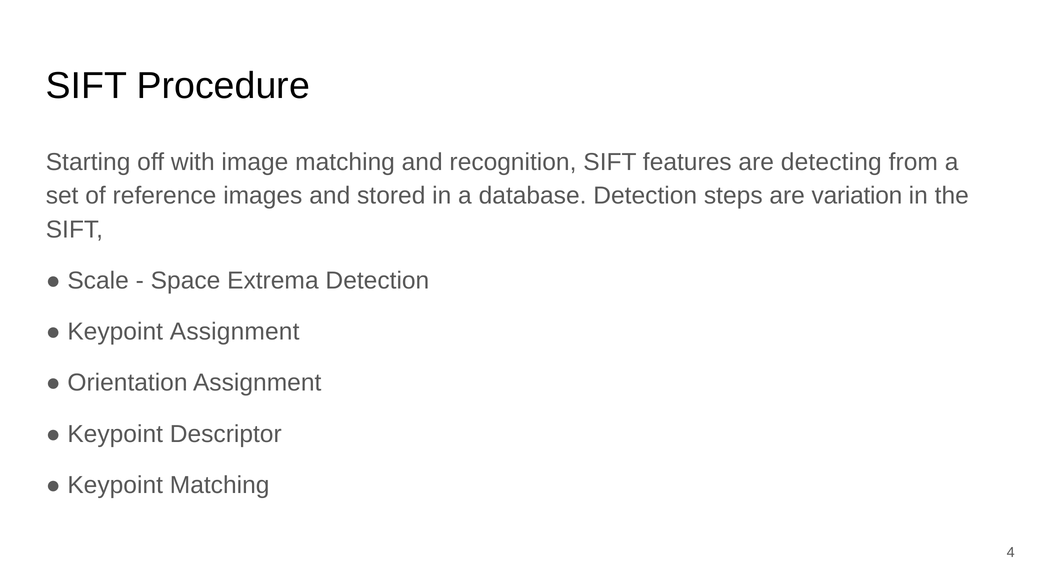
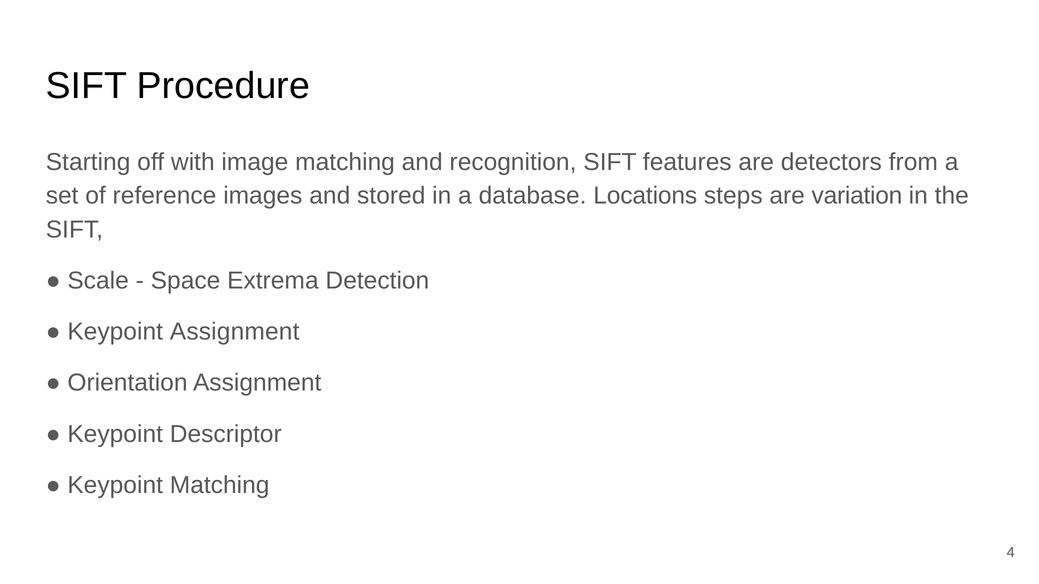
detecting: detecting -> detectors (831, 162)
database Detection: Detection -> Locations (645, 196)
